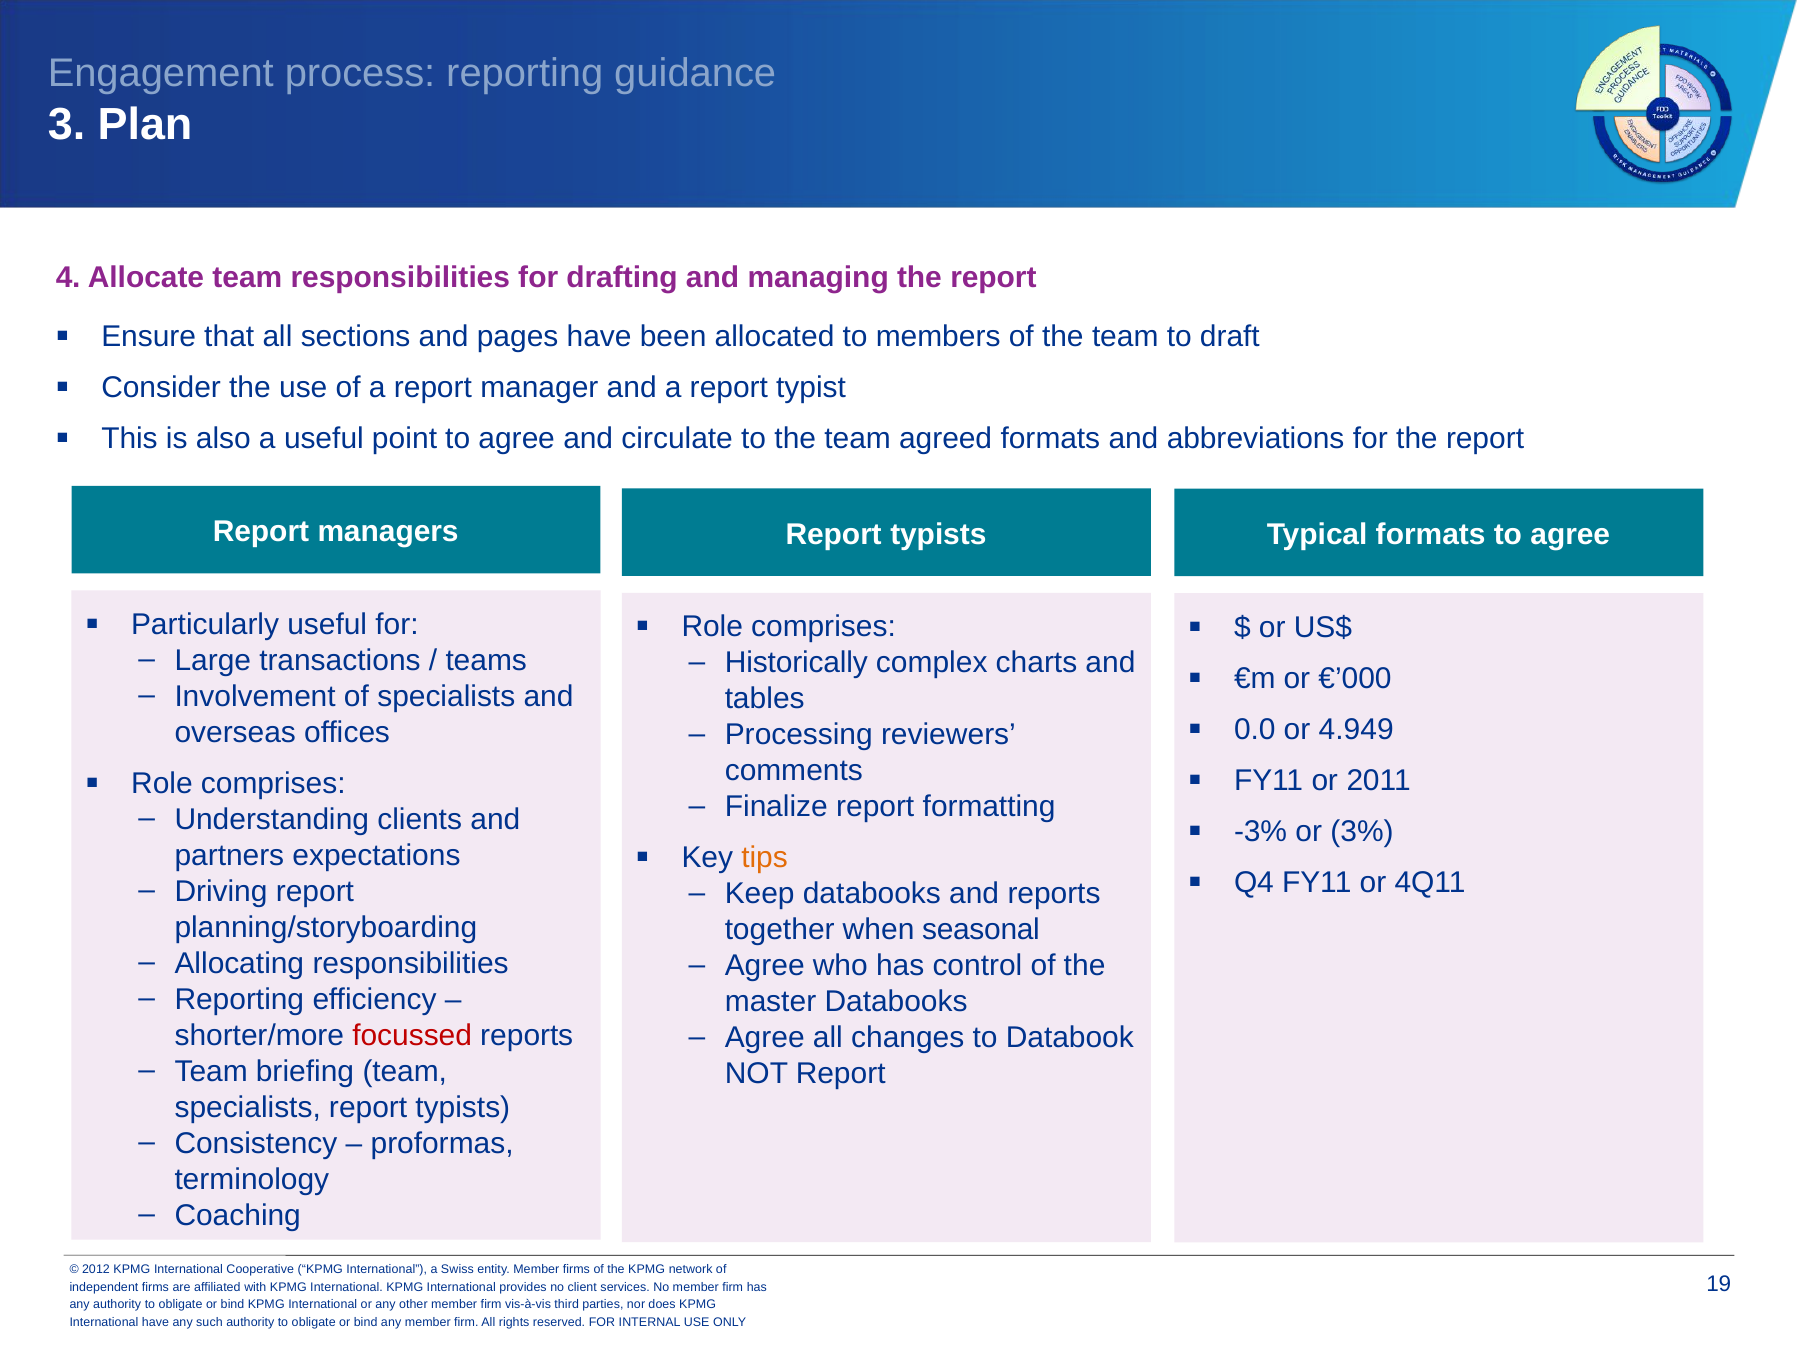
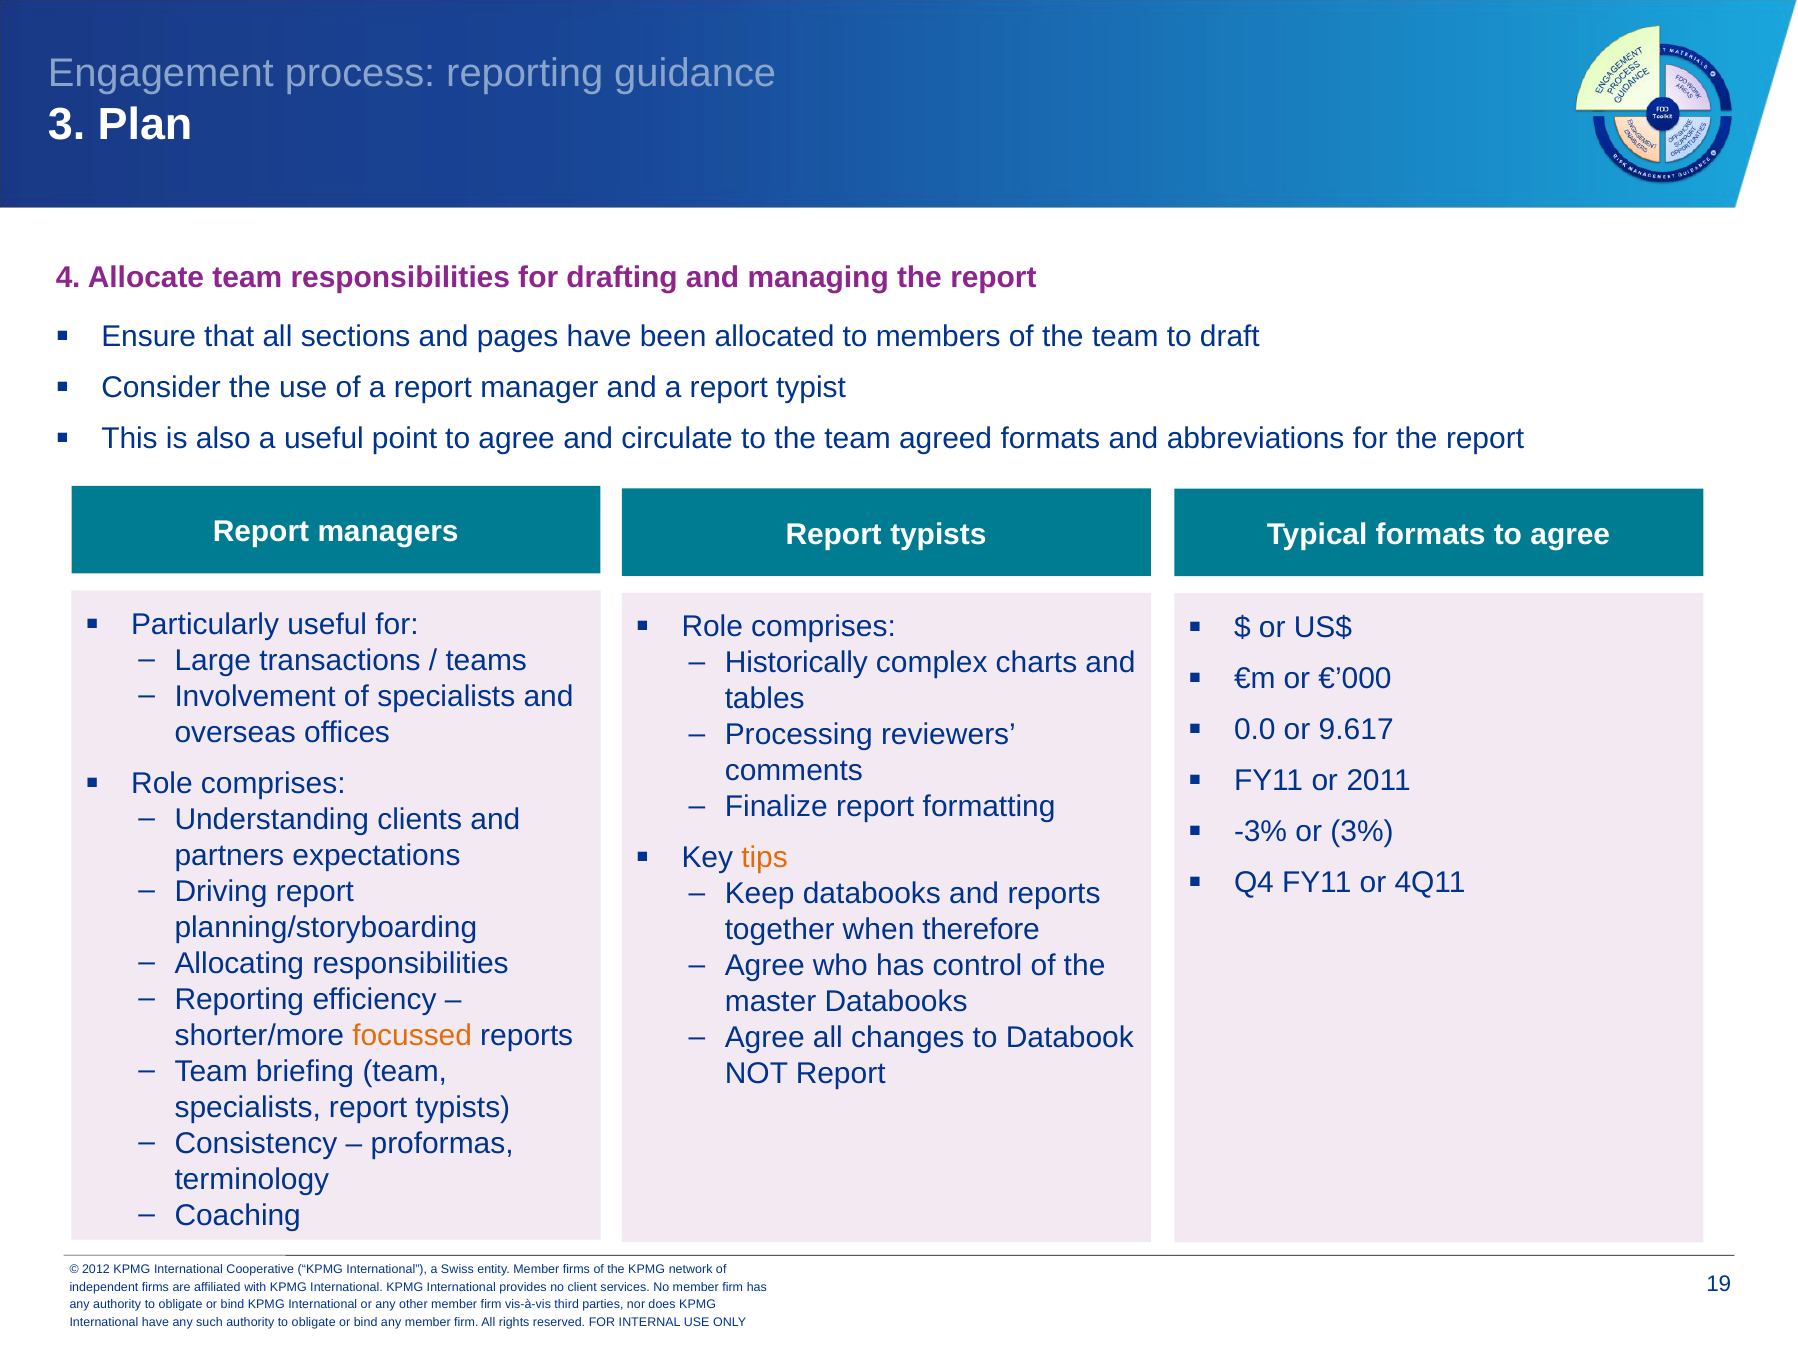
4.949: 4.949 -> 9.617 (1356, 729)
seasonal: seasonal -> therefore (981, 930)
focussed colour: red -> orange (412, 1035)
